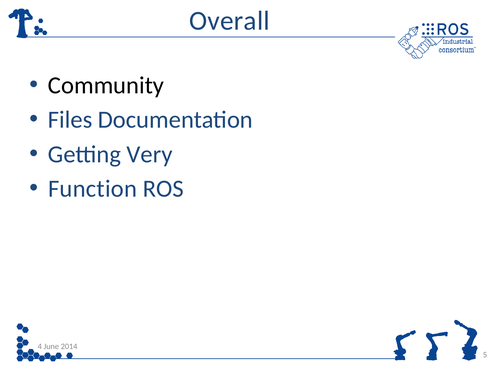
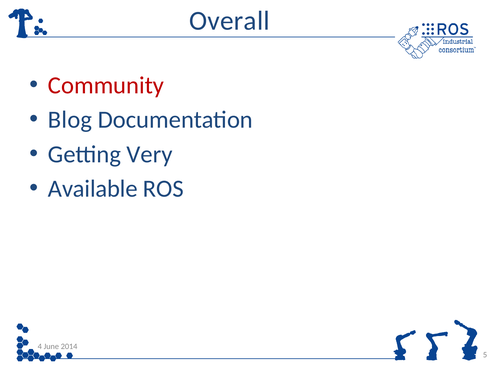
Community colour: black -> red (106, 85)
Files: Files -> Blog (70, 120)
Function: Function -> Available (93, 189)
